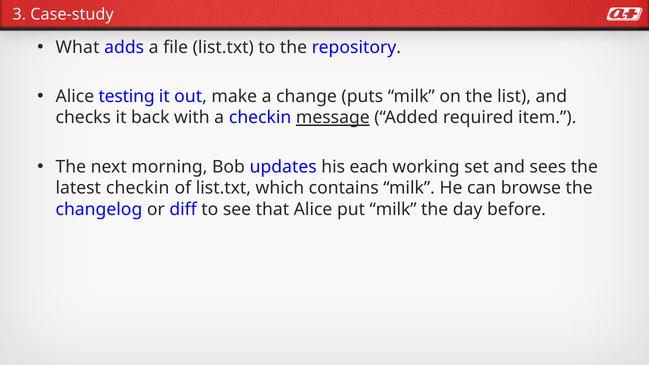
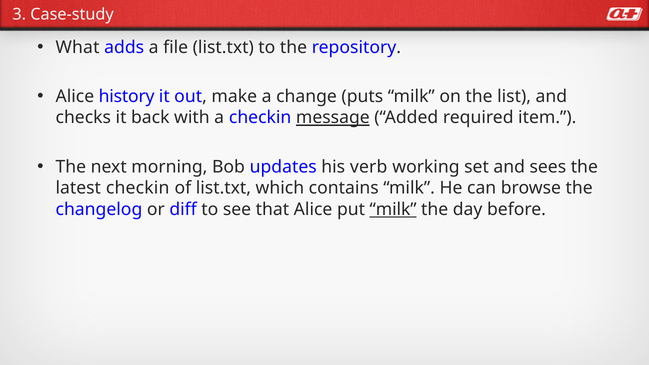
testing: testing -> history (127, 97)
each: each -> verb (369, 167)
milk underline: none -> present (393, 209)
